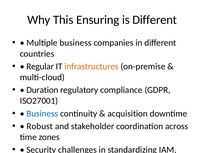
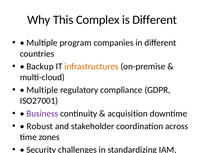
Ensuring: Ensuring -> Complex (98, 20)
Multiple business: business -> program (76, 43)
Regular: Regular -> Backup (40, 66)
Duration: Duration -> Multiple (42, 90)
Business colour: blue -> purple (42, 114)
